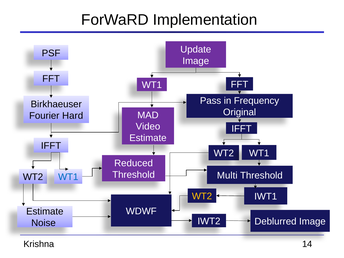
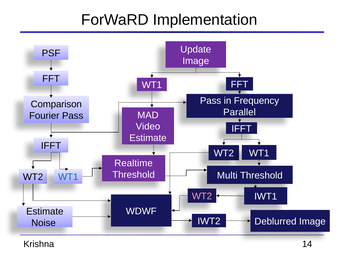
Birkhaeuser: Birkhaeuser -> Comparison (56, 104)
Original: Original -> Parallel (240, 112)
Fourier Hard: Hard -> Pass (73, 116)
Reduced: Reduced -> Realtime (134, 163)
WT2 colour: yellow -> pink (202, 196)
